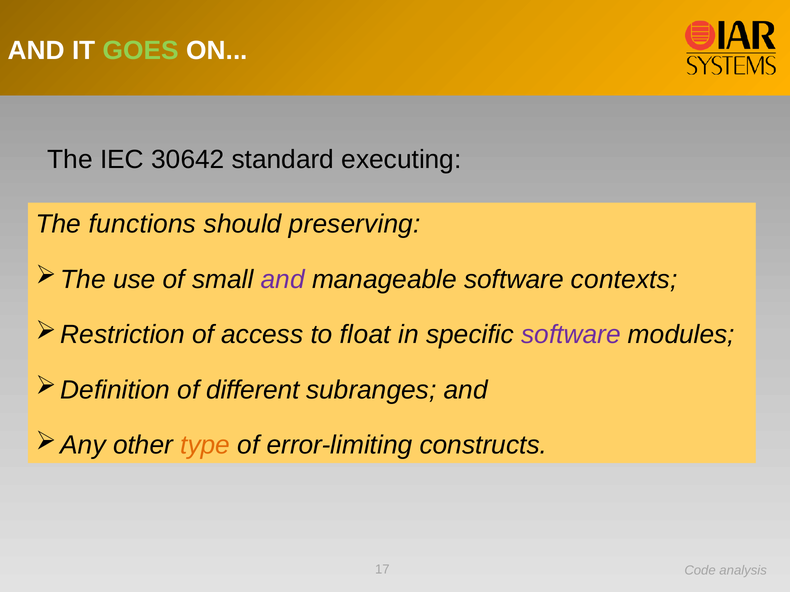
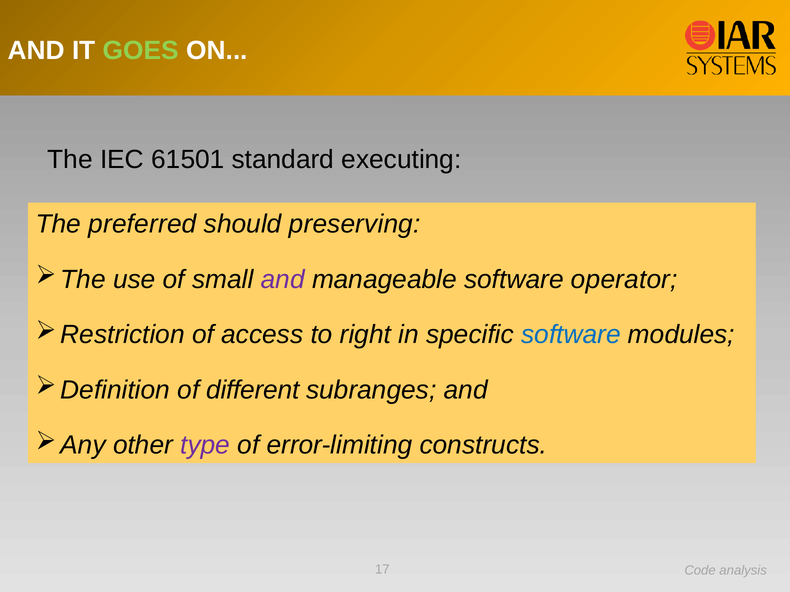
30642: 30642 -> 61501 (188, 160)
functions: functions -> preferred (142, 224)
contexts: contexts -> operator (624, 280)
float: float -> right (365, 335)
software colour: purple -> blue (571, 335)
type colour: orange -> purple (205, 446)
